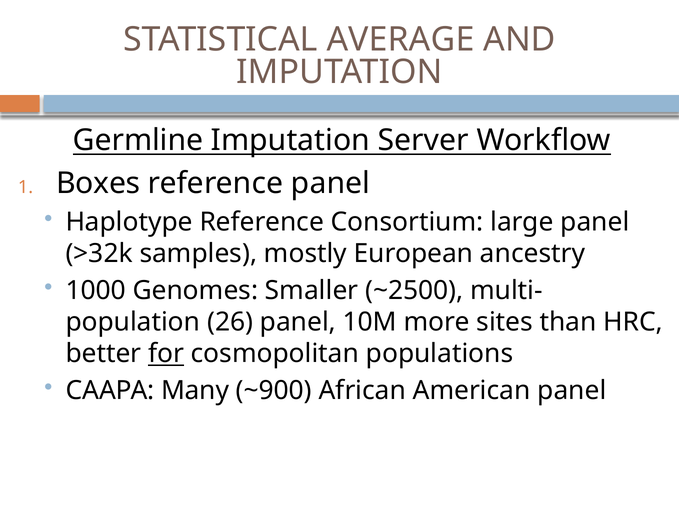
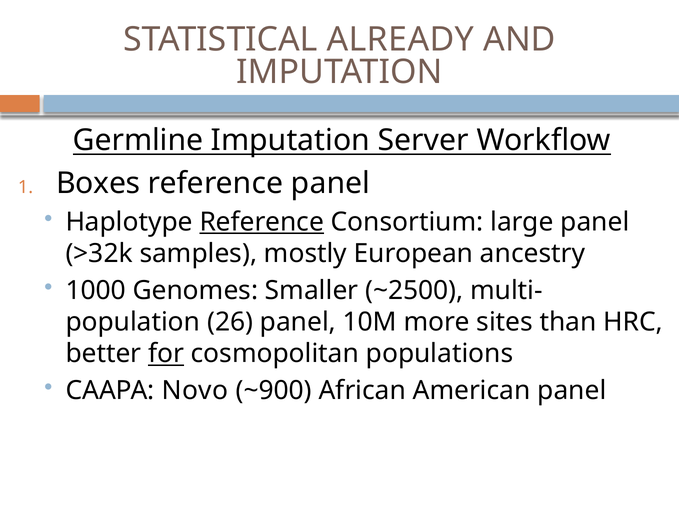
AVERAGE: AVERAGE -> ALREADY (400, 40)
Reference underline: none -> present (262, 222)
Many: Many -> Novo (195, 391)
